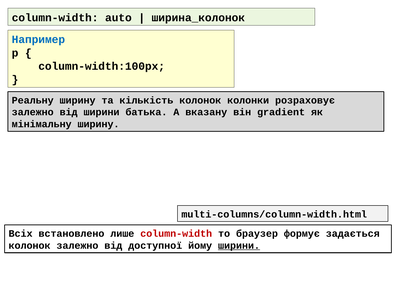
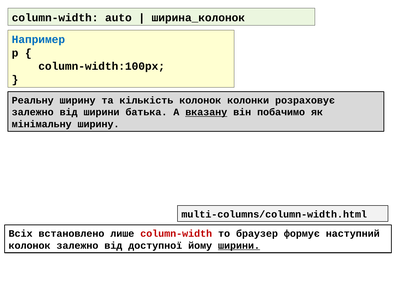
вказану underline: none -> present (206, 112)
gradient: gradient -> побачимо (281, 112)
задається: задається -> наступний (353, 234)
